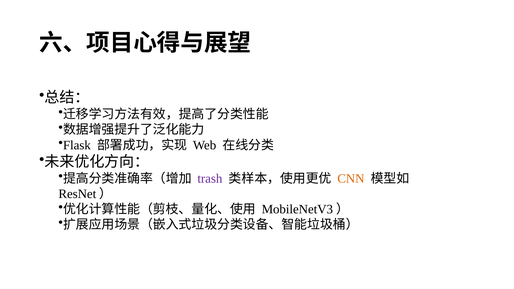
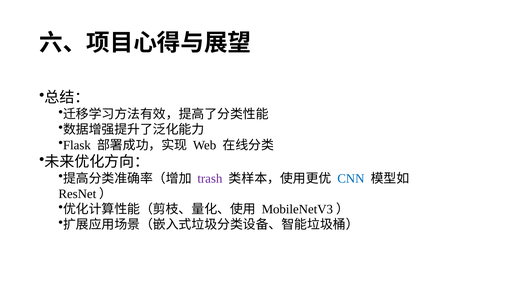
CNN colour: orange -> blue (351, 179)
